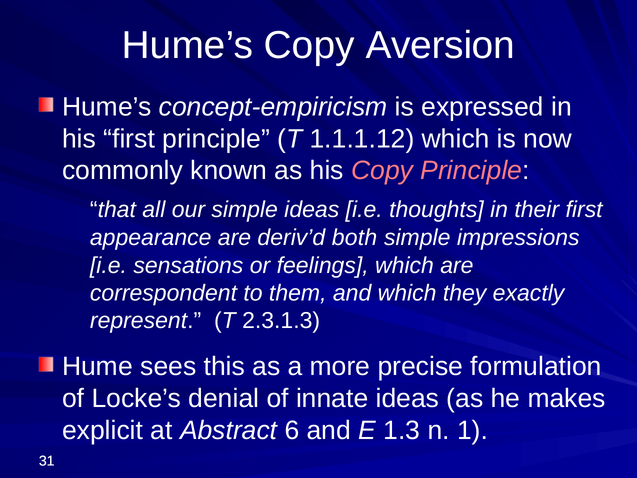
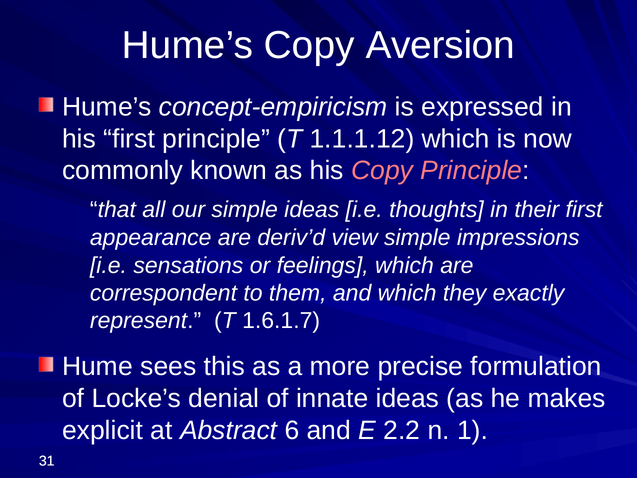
both: both -> view (355, 238)
2.3.1.3: 2.3.1.3 -> 1.6.1.7 (281, 320)
1.3: 1.3 -> 2.2 (402, 430)
